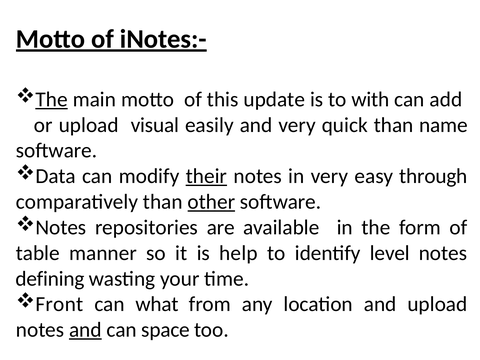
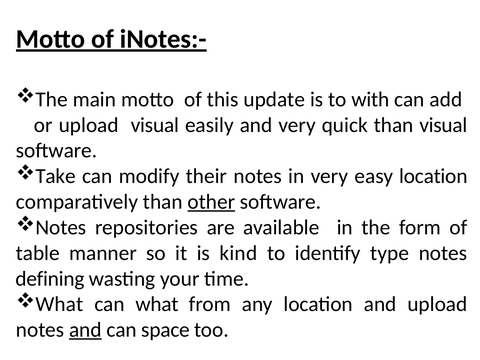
The underline: present -> none (52, 99)
than name: name -> visual (443, 125)
Data: Data -> Take (56, 176)
their underline: present -> none (206, 176)
easy through: through -> location (433, 176)
help: help -> kind (238, 253)
level: level -> type (390, 253)
Front: Front -> What (59, 304)
